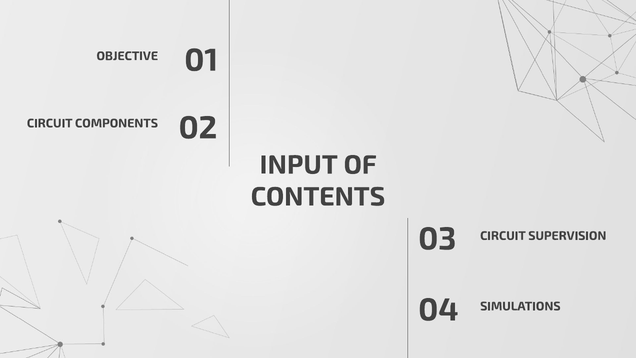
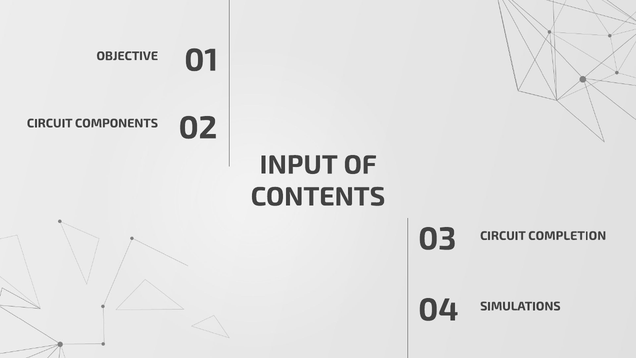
SUPERVISION: SUPERVISION -> COMPLETION (567, 236)
